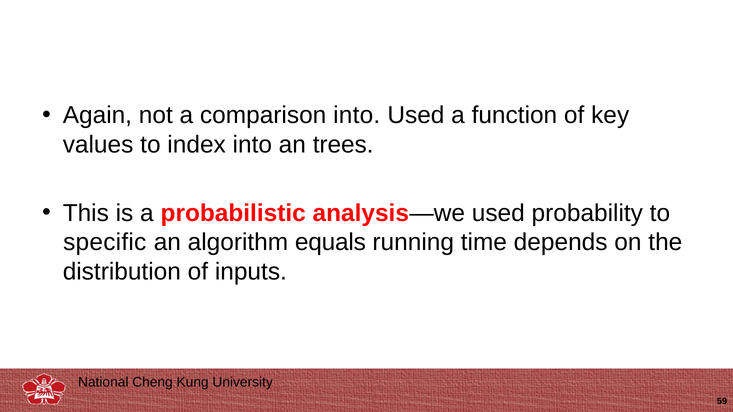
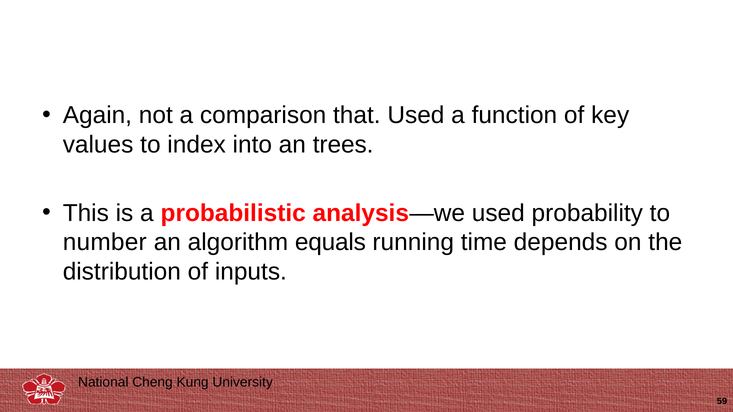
comparison into: into -> that (357, 115)
specific: specific -> number (105, 243)
